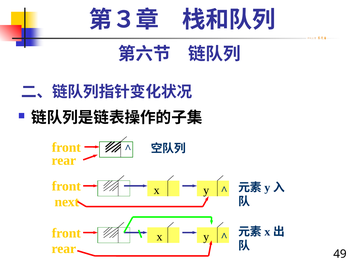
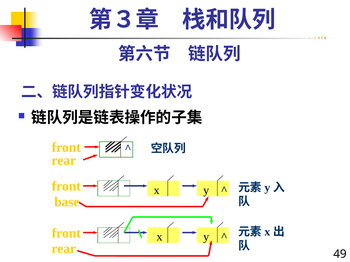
next: next -> base (67, 202)
